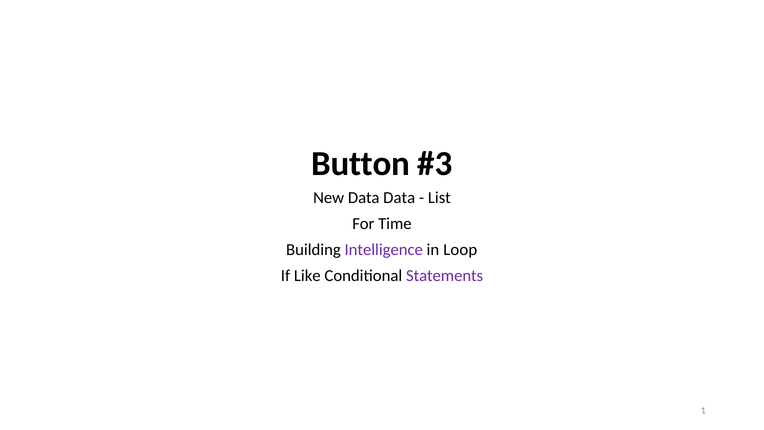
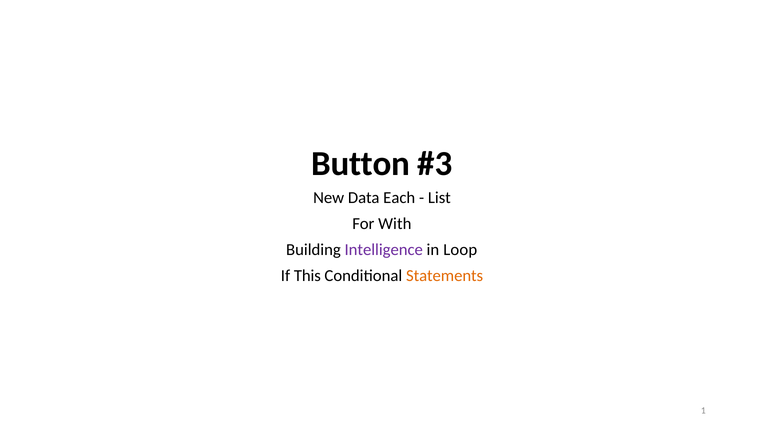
Data Data: Data -> Each (399, 198)
Time: Time -> With (395, 224)
Like: Like -> This (307, 276)
Statements colour: purple -> orange (445, 276)
